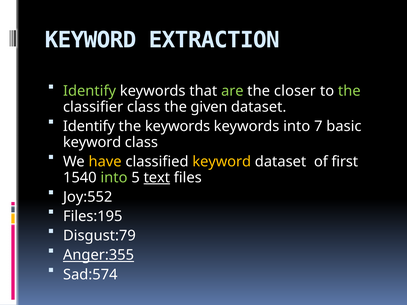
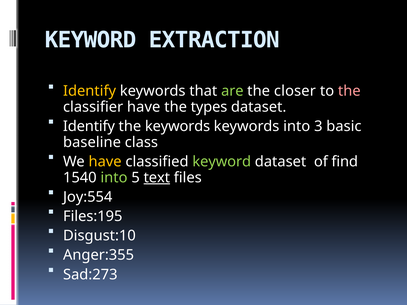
Identify colour: light green -> yellow (90, 91)
the colour: light green -> pink (349, 91)
classifier class: class -> have (144, 107)
given: given -> types (209, 107)
7: 7 -> 3 (318, 127)
keyword: keyword -> baseline (92, 142)
keyword colour: yellow -> light green (222, 162)
first: first -> find (345, 162)
Joy:552: Joy:552 -> Joy:554 (88, 197)
Disgust:79: Disgust:79 -> Disgust:10 (99, 236)
Anger:355 underline: present -> none (99, 255)
Sad:574: Sad:574 -> Sad:273 (90, 275)
